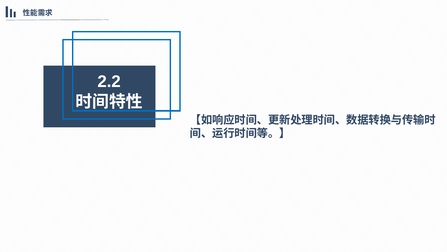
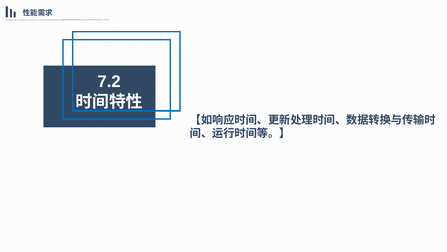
2.2: 2.2 -> 7.2 (109, 81)
